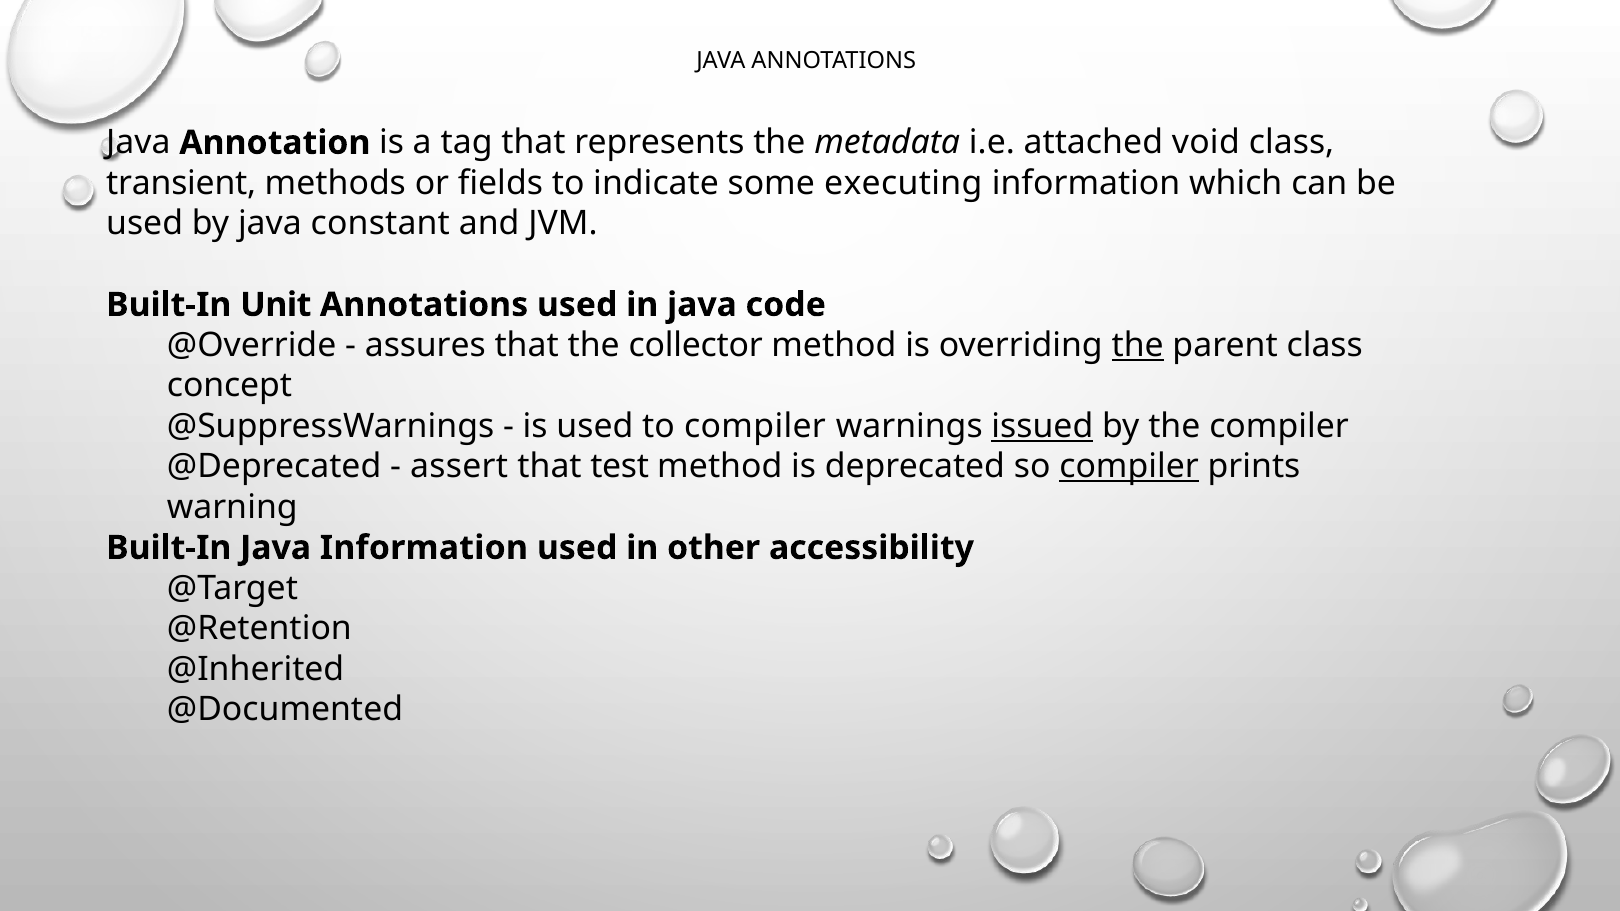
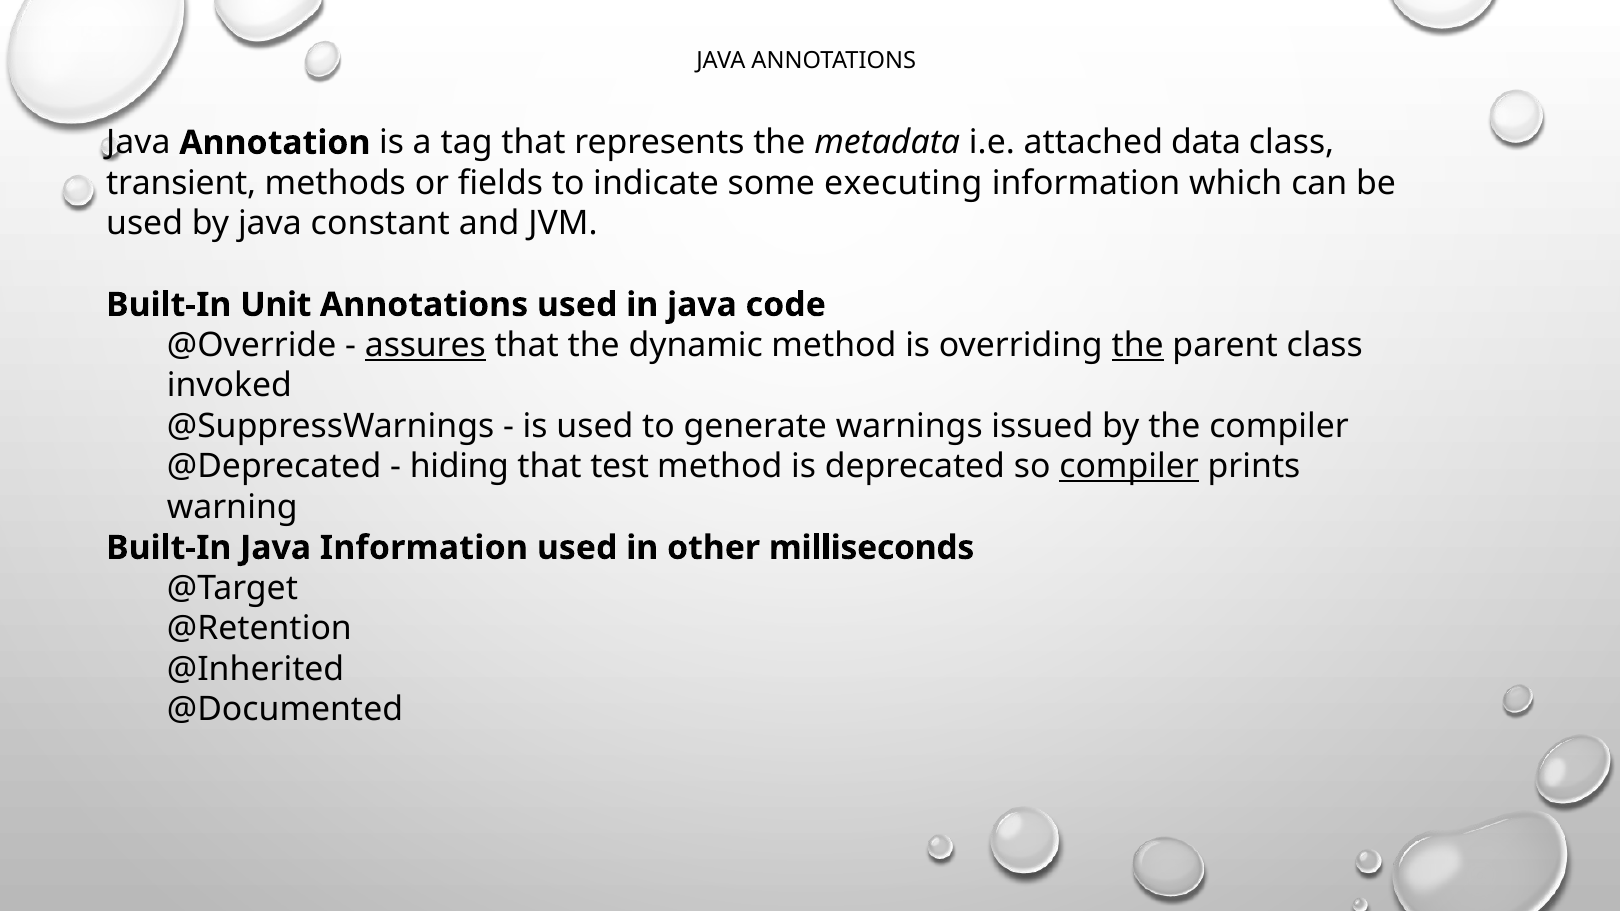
void: void -> data (1206, 143)
assures underline: none -> present (425, 345)
collector: collector -> dynamic (696, 345)
concept: concept -> invoked (229, 386)
to compiler: compiler -> generate (755, 426)
issued underline: present -> none (1042, 426)
assert: assert -> hiding (459, 467)
accessibility: accessibility -> milliseconds (872, 548)
